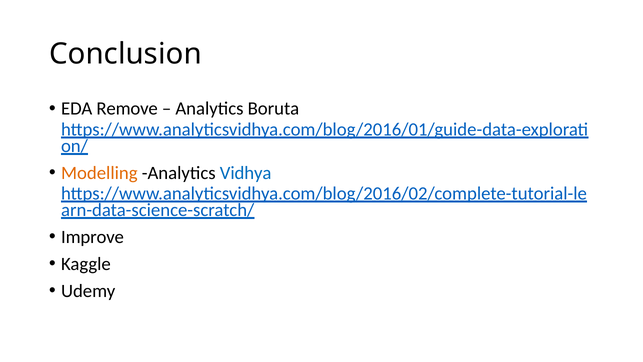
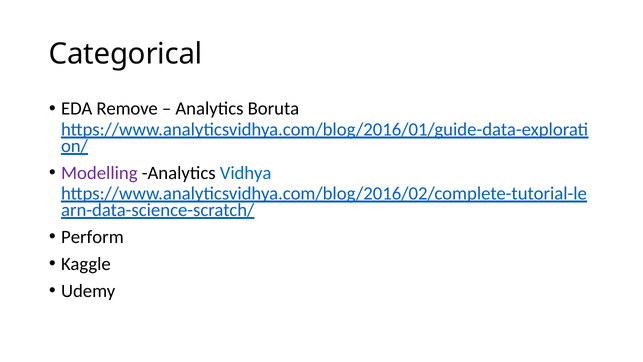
Conclusion: Conclusion -> Categorical (126, 54)
Modelling colour: orange -> purple (99, 173)
Improve: Improve -> Perform (92, 237)
